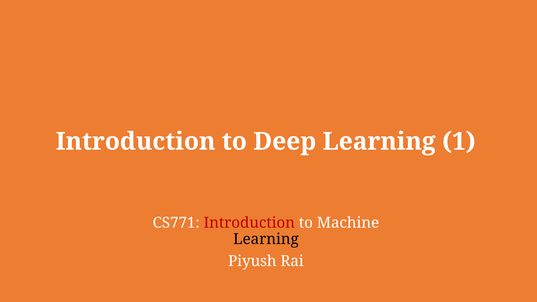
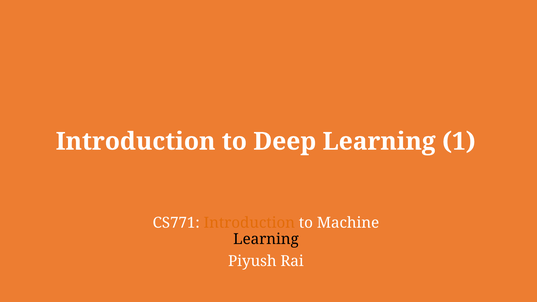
Introduction colour: red -> orange (249, 223)
